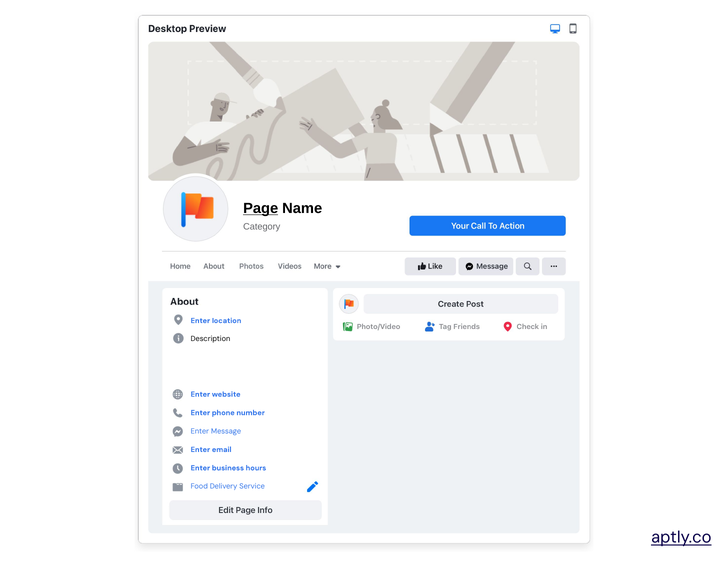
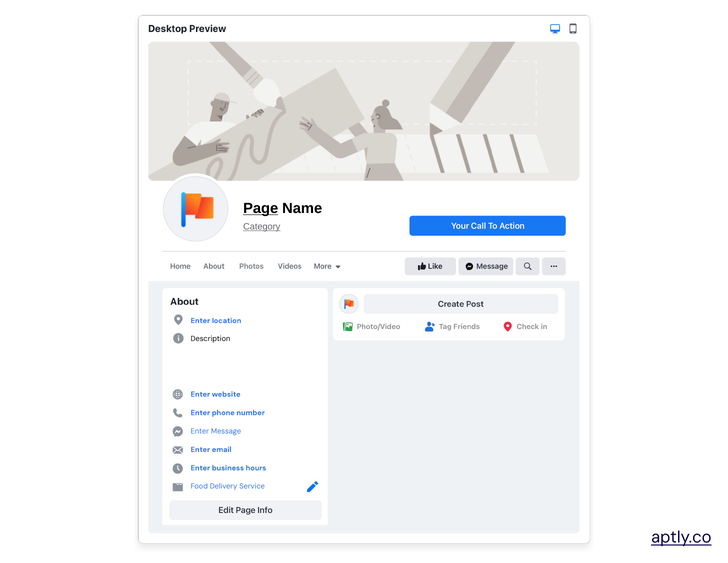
Category underline: none -> present (262, 227)
